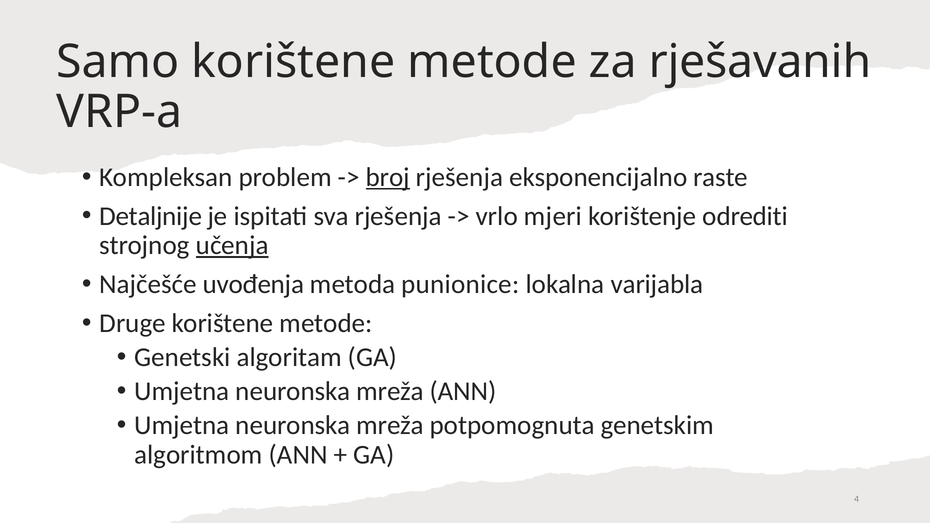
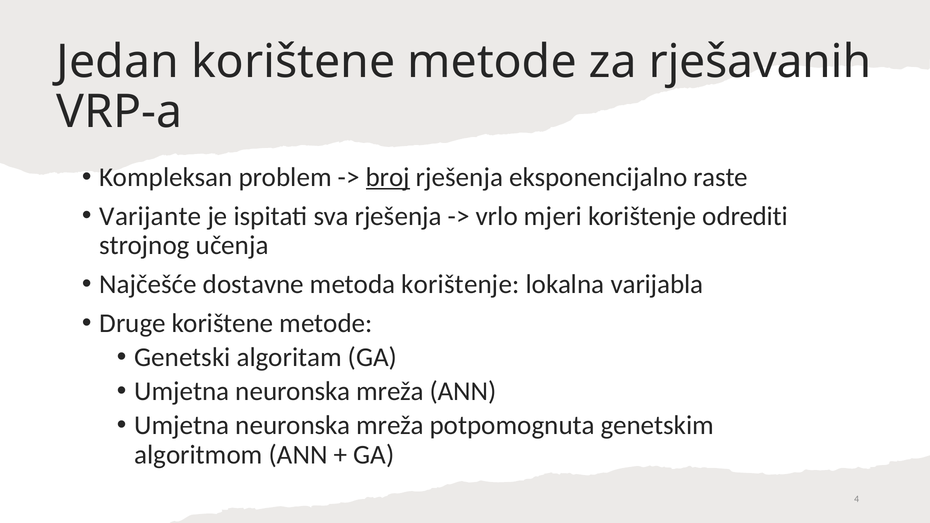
Samo: Samo -> Jedan (118, 62)
Detaljnije: Detaljnije -> Varijante (150, 216)
učenja underline: present -> none (232, 245)
uvođenja: uvođenja -> dostavne (253, 284)
metoda punionice: punionice -> korištenje (460, 284)
